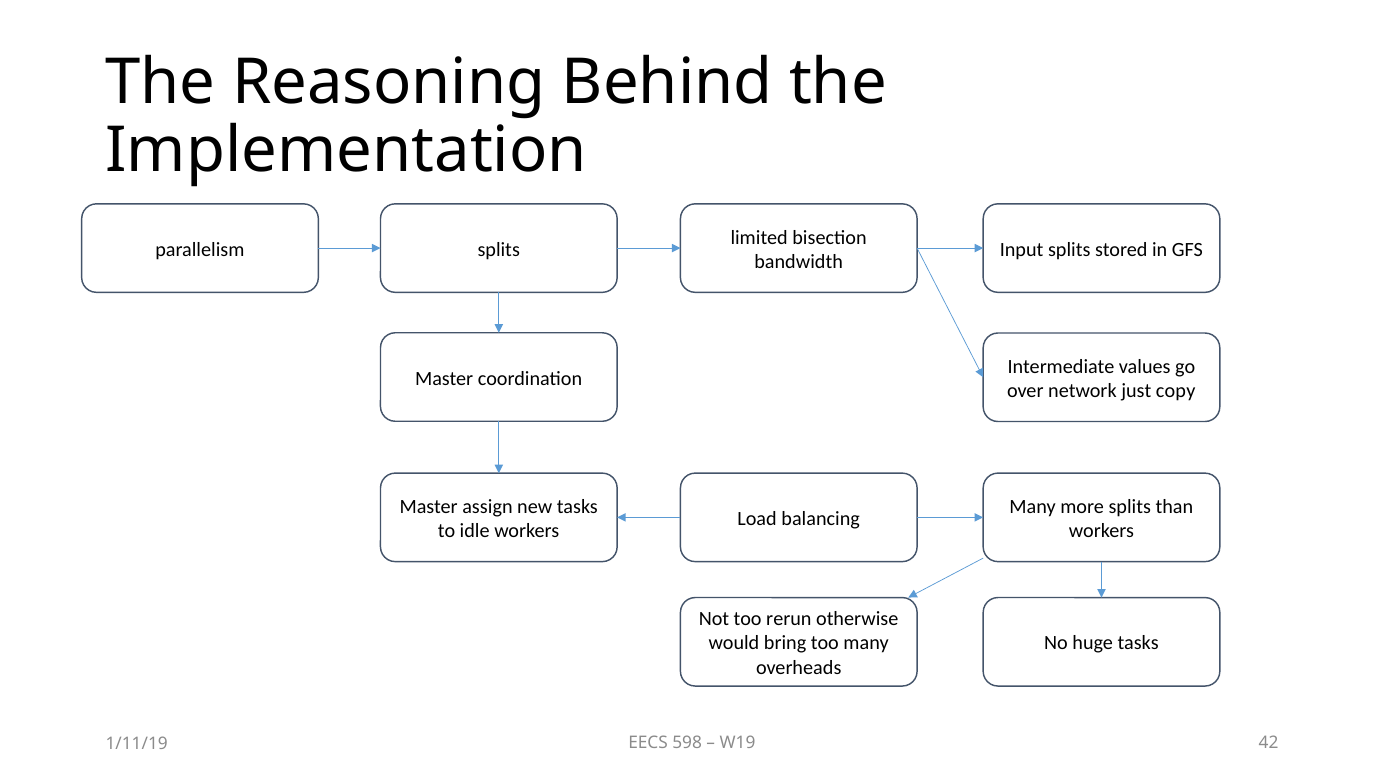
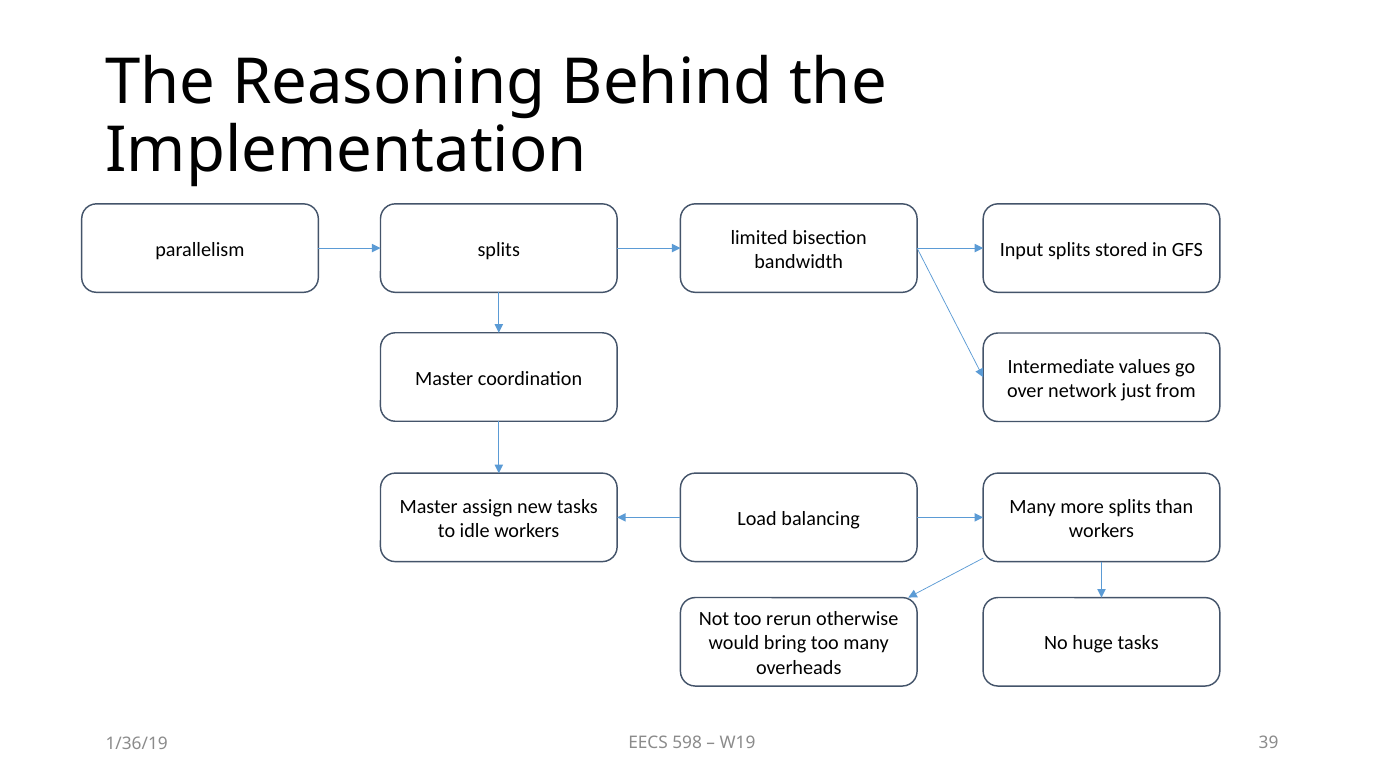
copy: copy -> from (1176, 391)
42: 42 -> 39 (1269, 742)
1/11/19: 1/11/19 -> 1/36/19 (137, 743)
